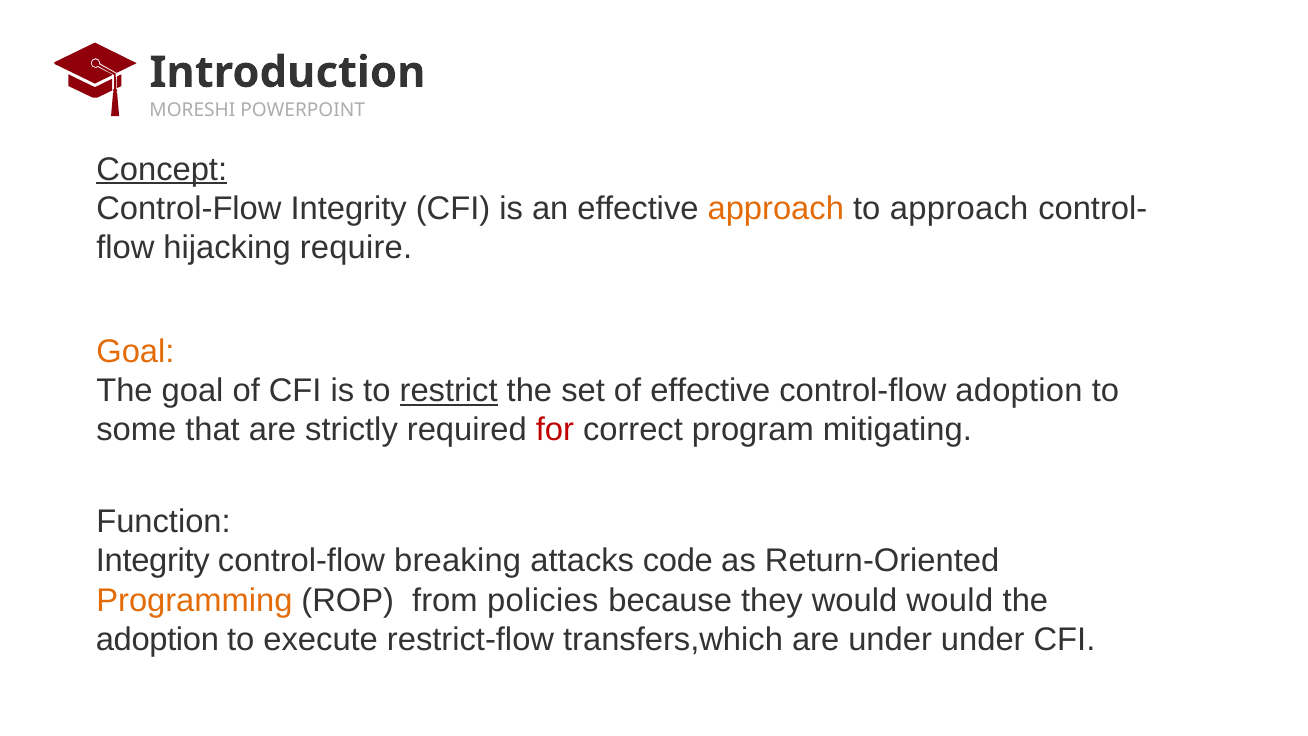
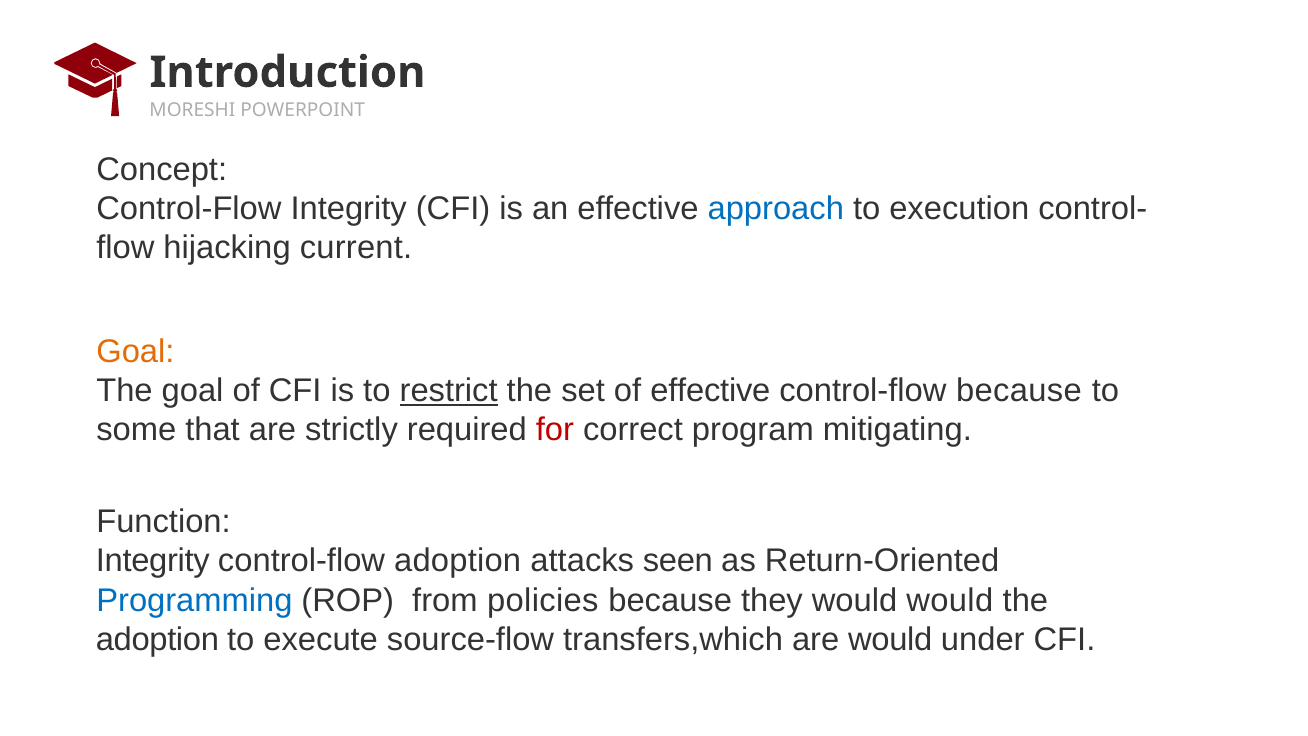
Concept underline: present -> none (162, 169)
approach colour: orange -> blue (776, 209)
to approach: approach -> execution (959, 209)
require: require -> current (356, 248)
control-flow adoption: adoption -> because (1019, 391)
control-flow breaking: breaking -> adoption (458, 561)
code: code -> seen (678, 561)
Programming colour: orange -> blue (194, 600)
restrict-flow: restrict-flow -> source-flow (471, 639)
are under: under -> would (890, 639)
